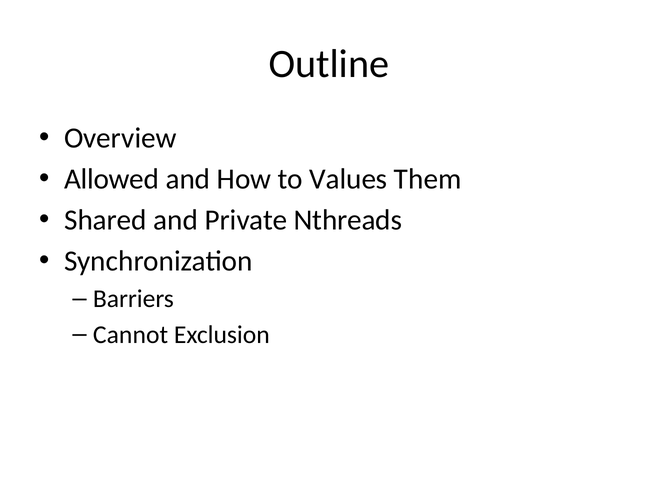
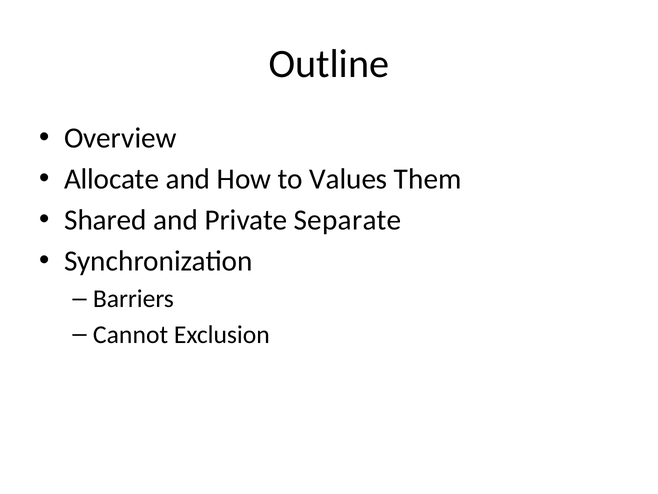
Allowed: Allowed -> Allocate (112, 179)
Nthreads: Nthreads -> Separate (348, 220)
